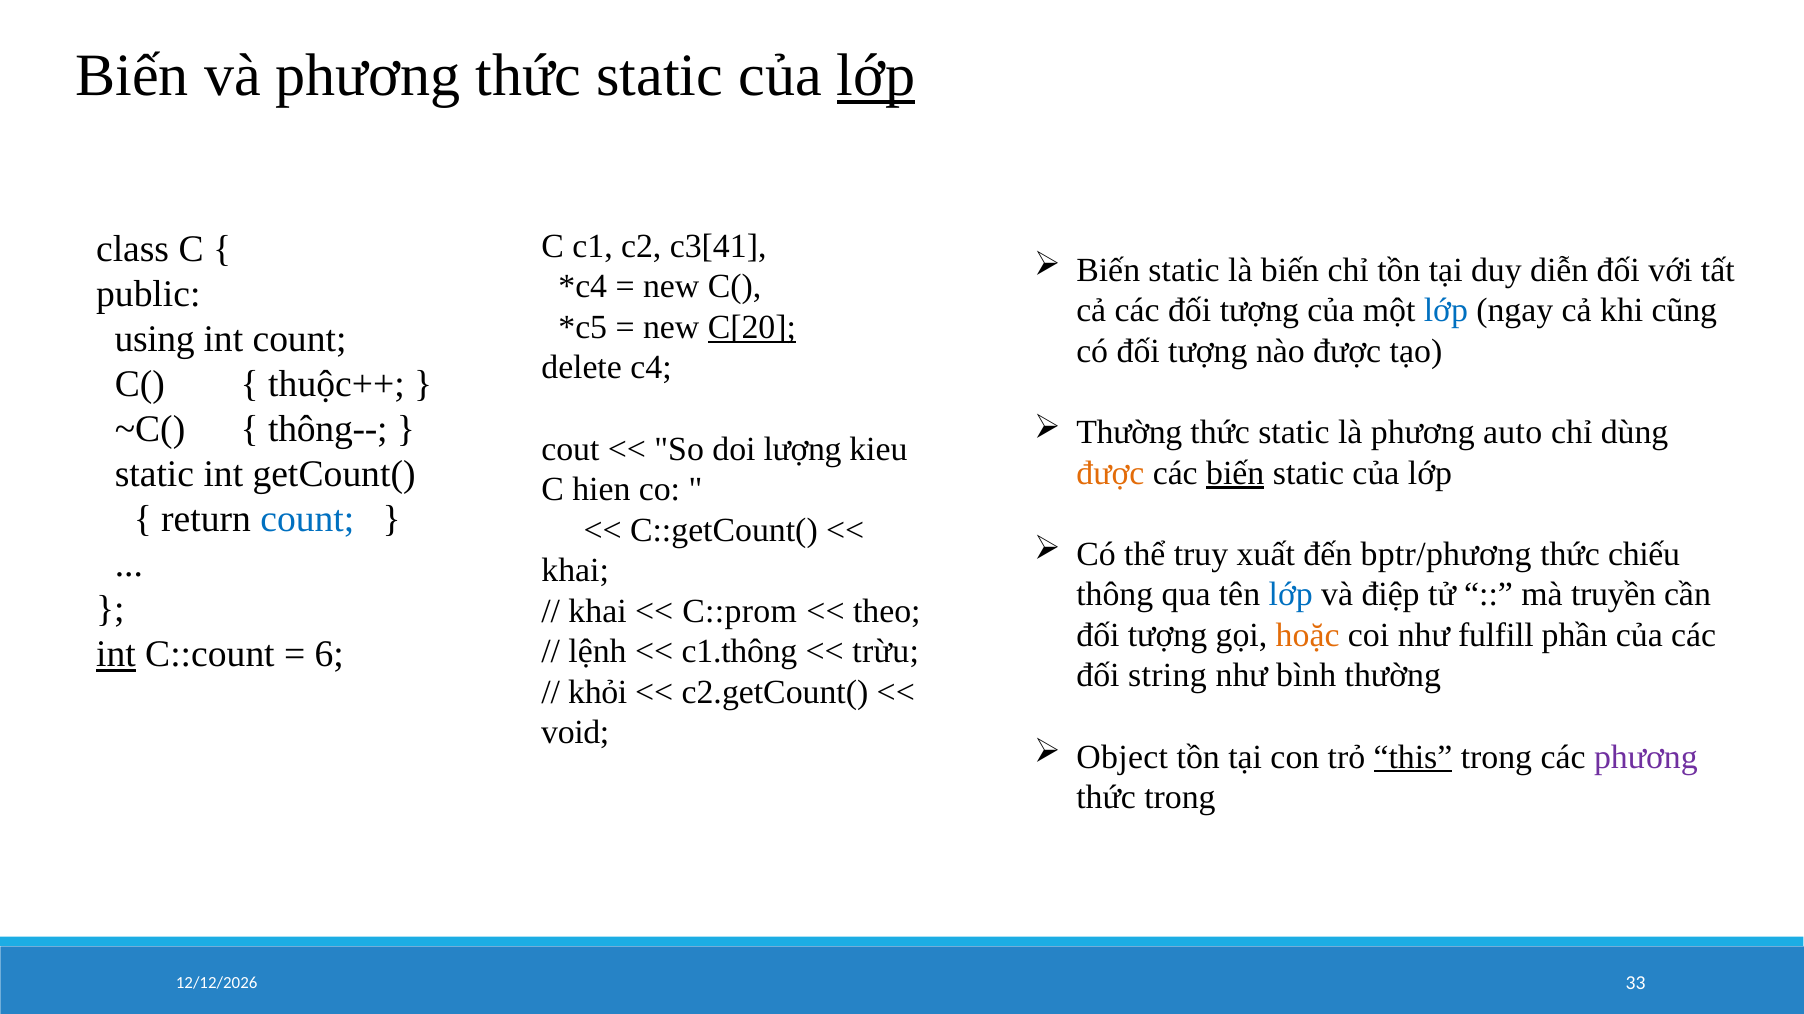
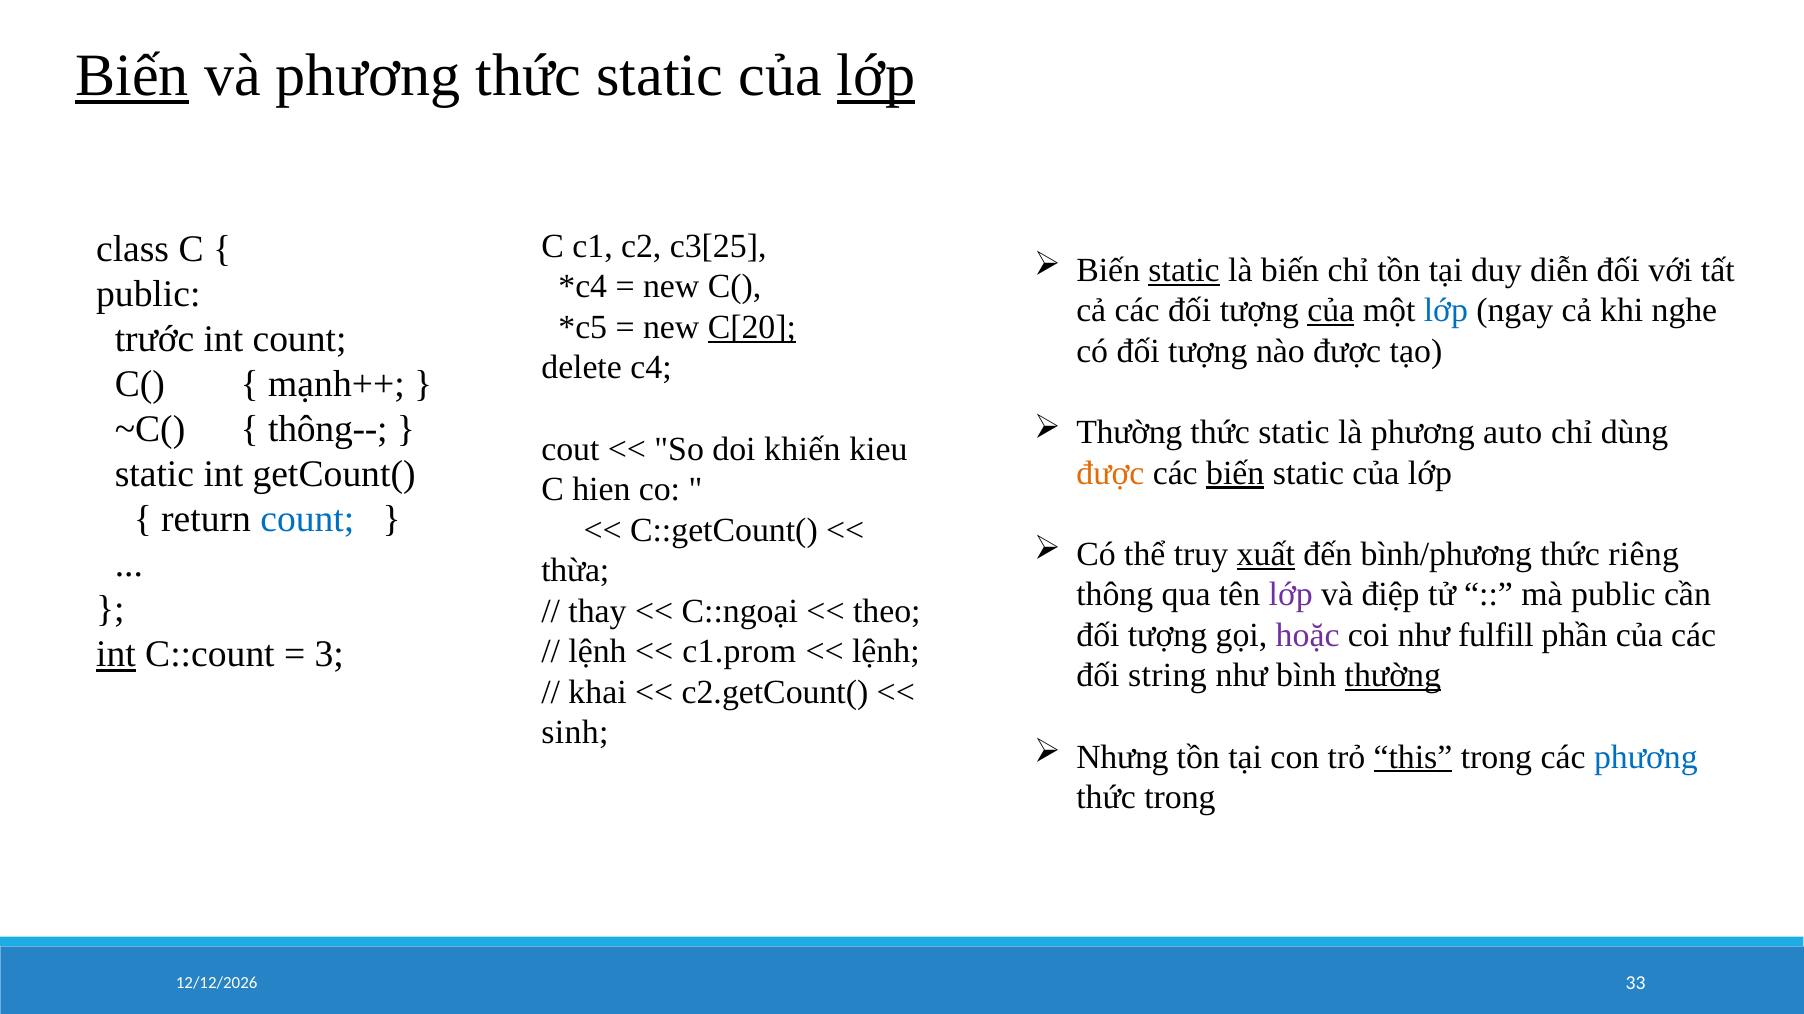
Biến underline: none -> present (132, 76)
c3[41: c3[41 -> c3[25 (718, 246)
static underline: none -> present (1184, 270)
của underline: none -> present (1331, 311)
cũng: cũng -> nghe (1684, 311)
using: using -> trước (155, 339)
thuộc++: thuộc++ -> mạnh++ (336, 384)
lượng: lượng -> khiến (802, 449)
xuất underline: none -> present (1266, 554)
bptr/phương: bptr/phương -> bình/phương (1446, 554)
chiếu: chiếu -> riêng (1644, 554)
khai: khai -> thừa (575, 571)
lớp colour: blue -> purple (1291, 595)
mà truyền: truyền -> public (1613, 595)
khai: khai -> thay (598, 612)
C::prom: C::prom -> C::ngoại (740, 612)
hoặc colour: orange -> purple (1308, 636)
c1.thông: c1.thông -> c1.prom (739, 652)
trừu: trừu -> lệnh (886, 652)
6: 6 -> 3 (329, 655)
thường underline: none -> present (1393, 676)
khỏi: khỏi -> khai (598, 693)
void: void -> sinh (575, 733)
Object: Object -> Nhưng (1123, 757)
phương colour: purple -> blue (1646, 757)
